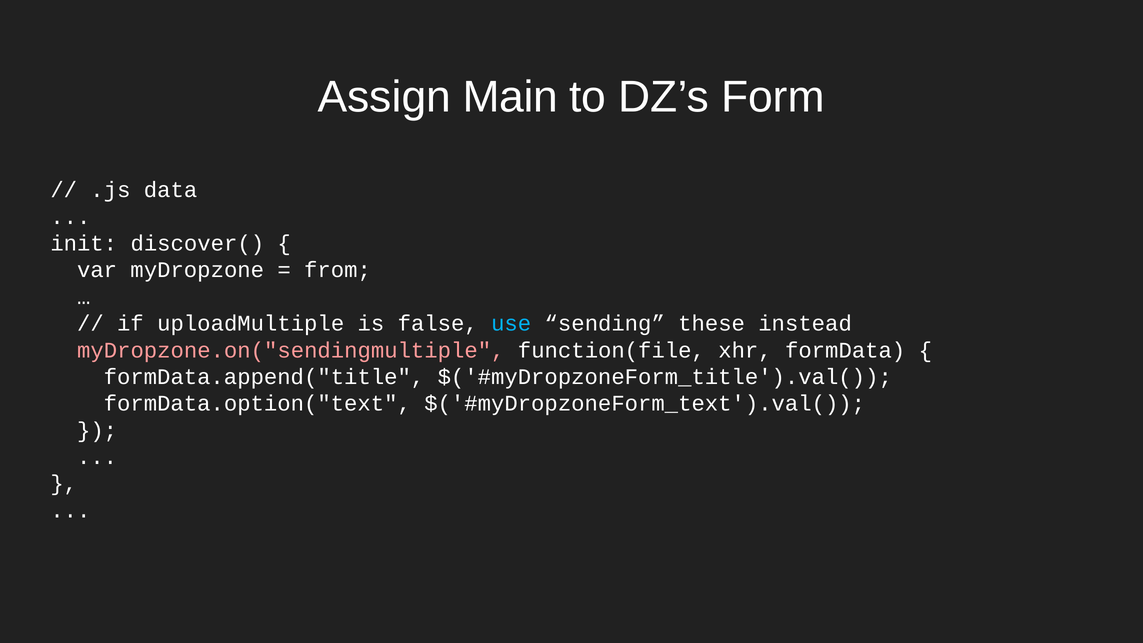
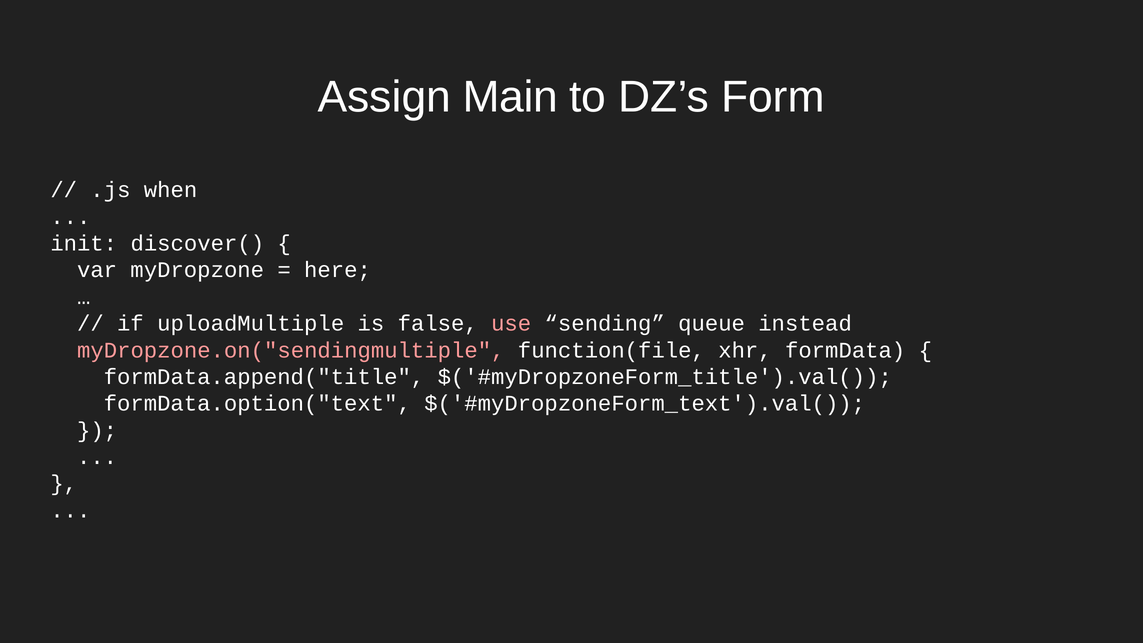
data: data -> when (171, 190)
from: from -> here (338, 270)
use colour: light blue -> pink (511, 324)
these: these -> queue (712, 324)
